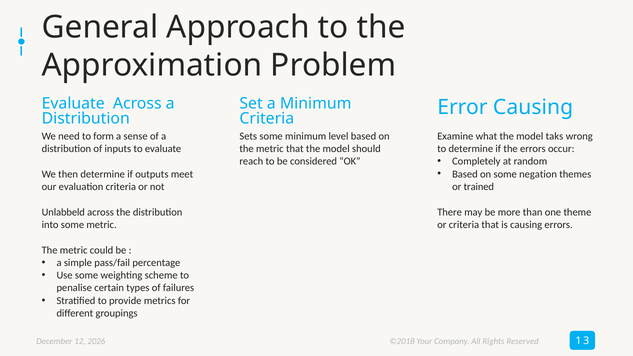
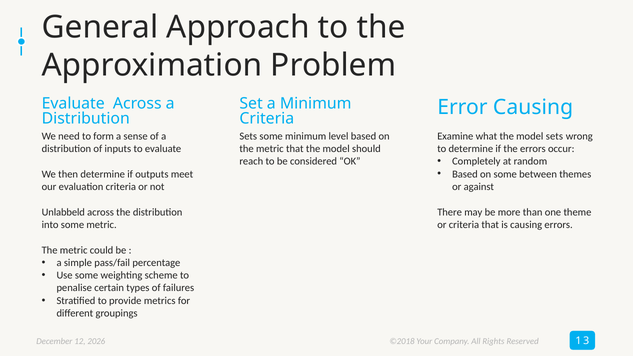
model taks: taks -> sets (554, 136)
negation: negation -> between (538, 174)
trained: trained -> against (479, 187)
